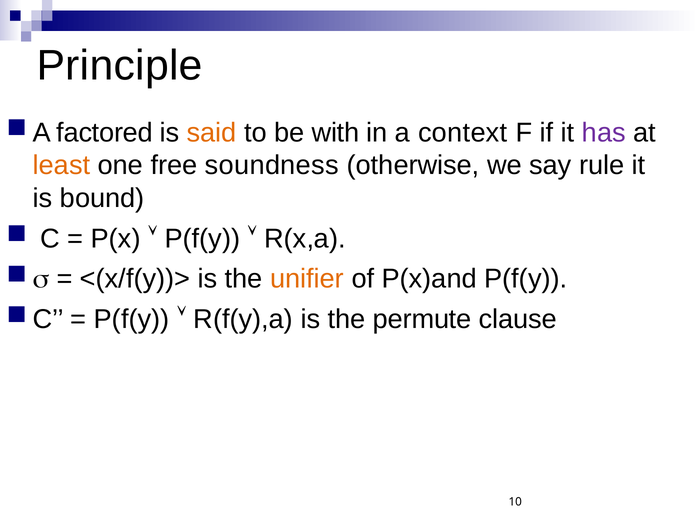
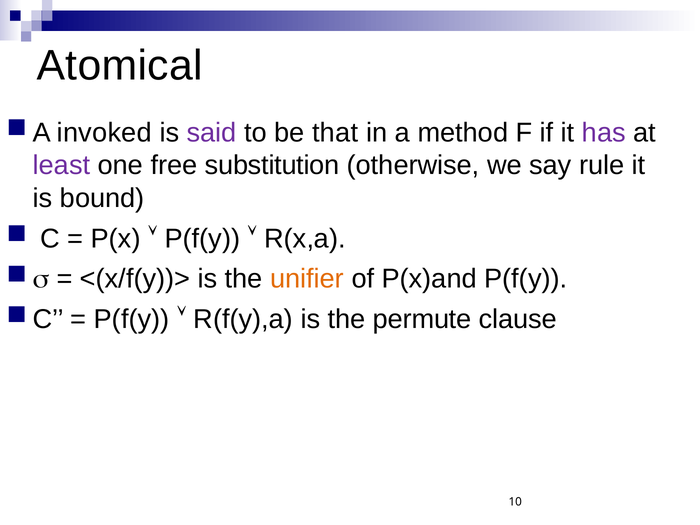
Principle: Principle -> Atomical (120, 65)
factored: factored -> invoked (104, 133)
said colour: orange -> purple (212, 133)
with: with -> that (335, 133)
context: context -> method (463, 133)
least colour: orange -> purple (62, 165)
soundness: soundness -> substitution (272, 165)
